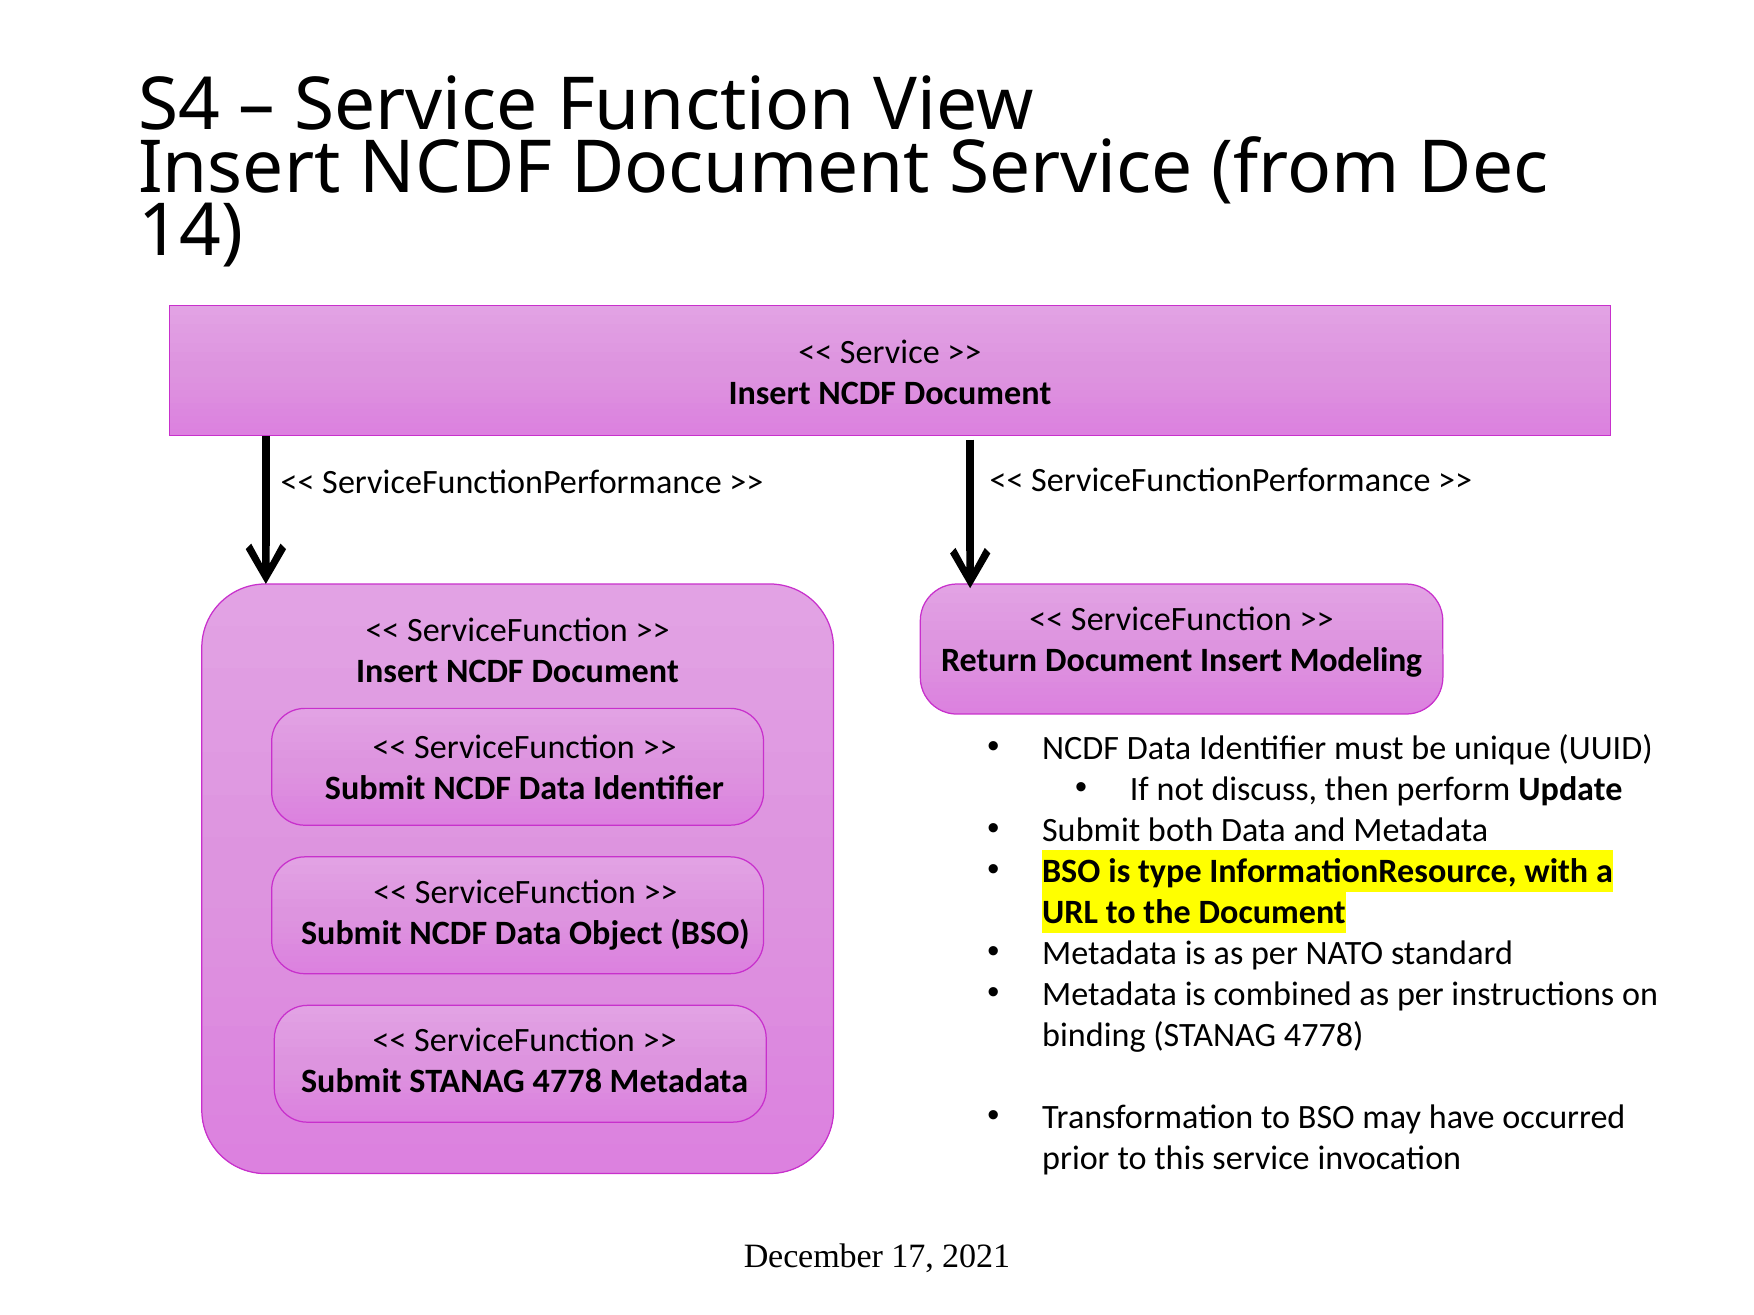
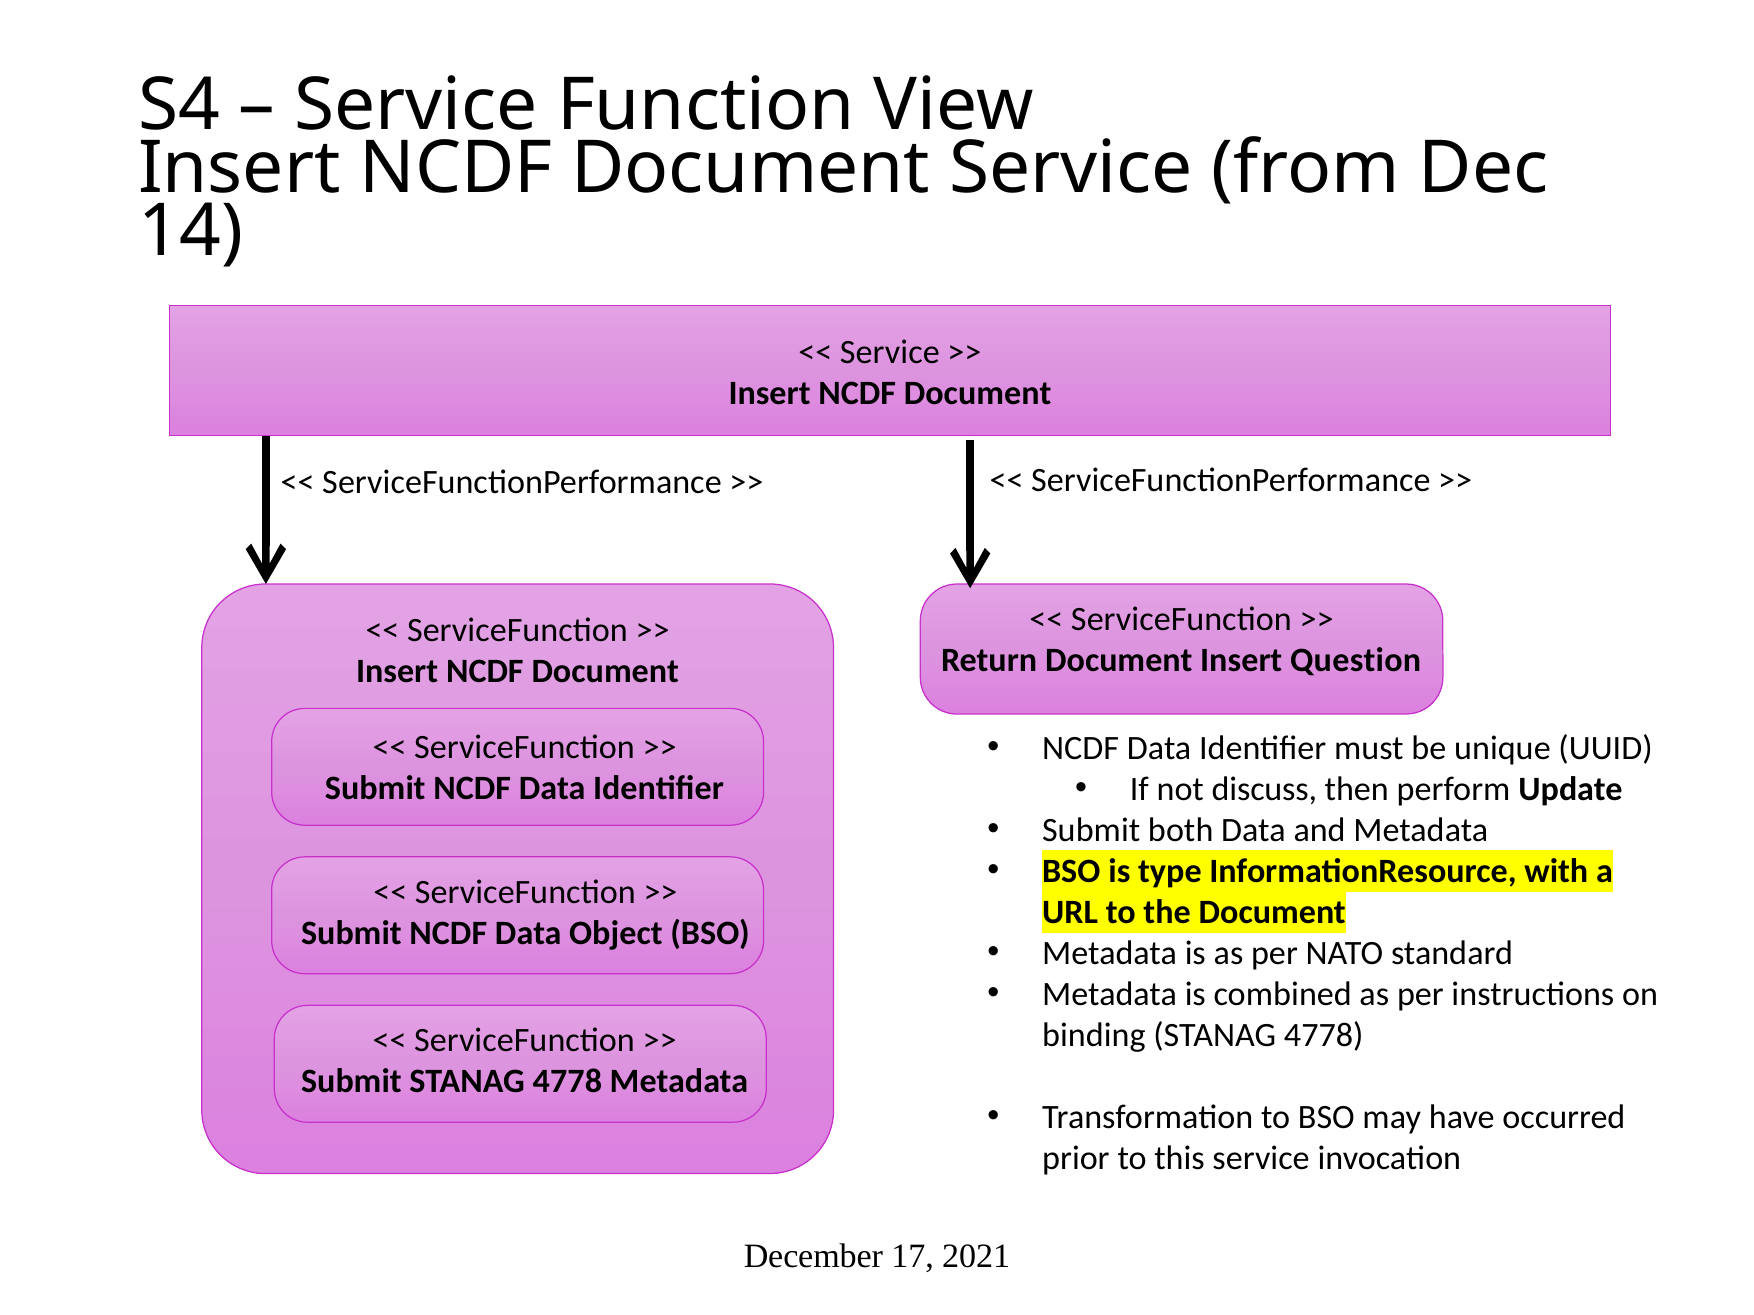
Modeling: Modeling -> Question (1356, 661)
